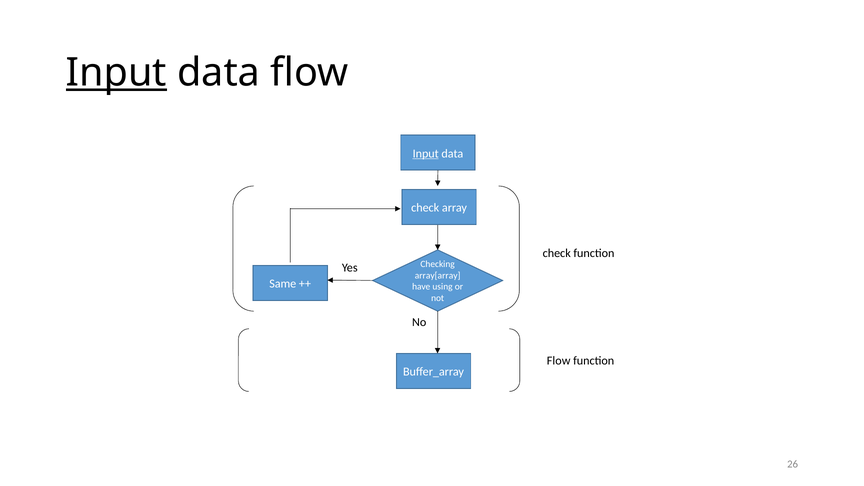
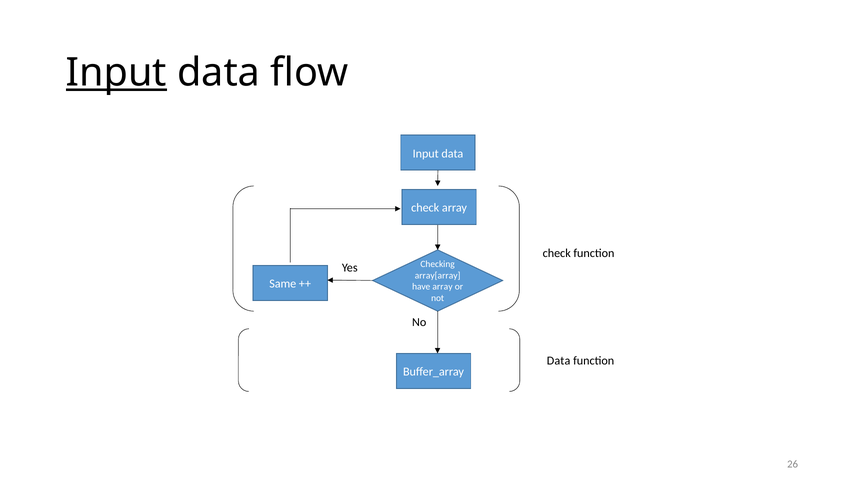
Input underline: present -> none (426, 154)
have using: using -> array (442, 287)
Flow: Flow -> Data (559, 361)
